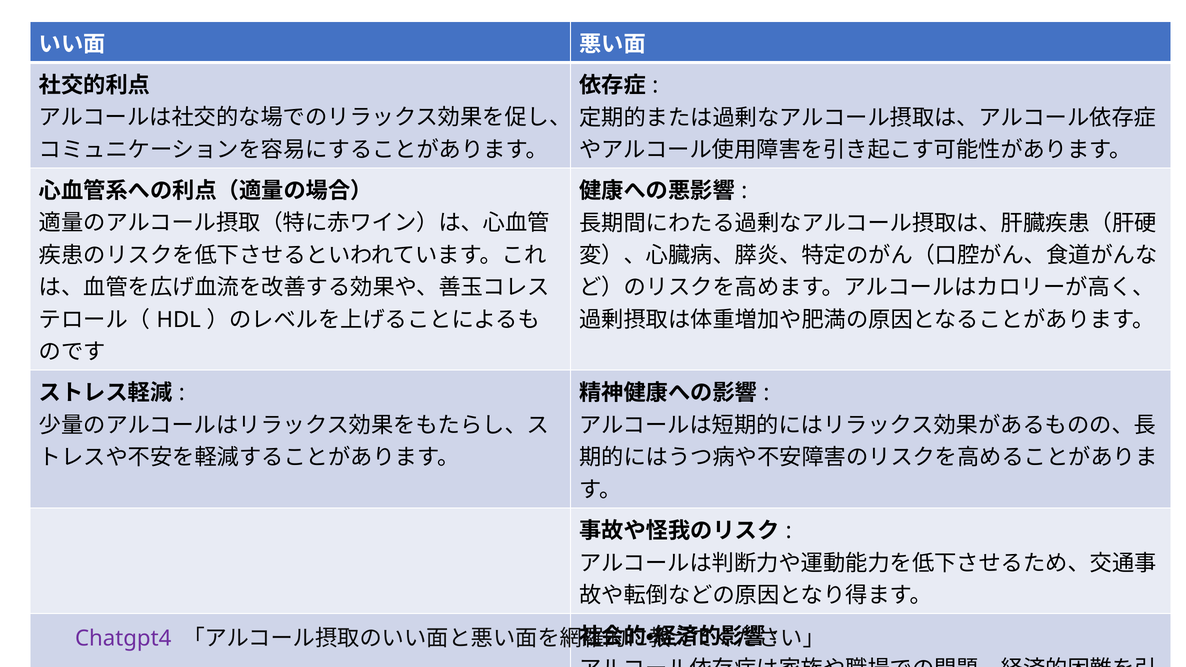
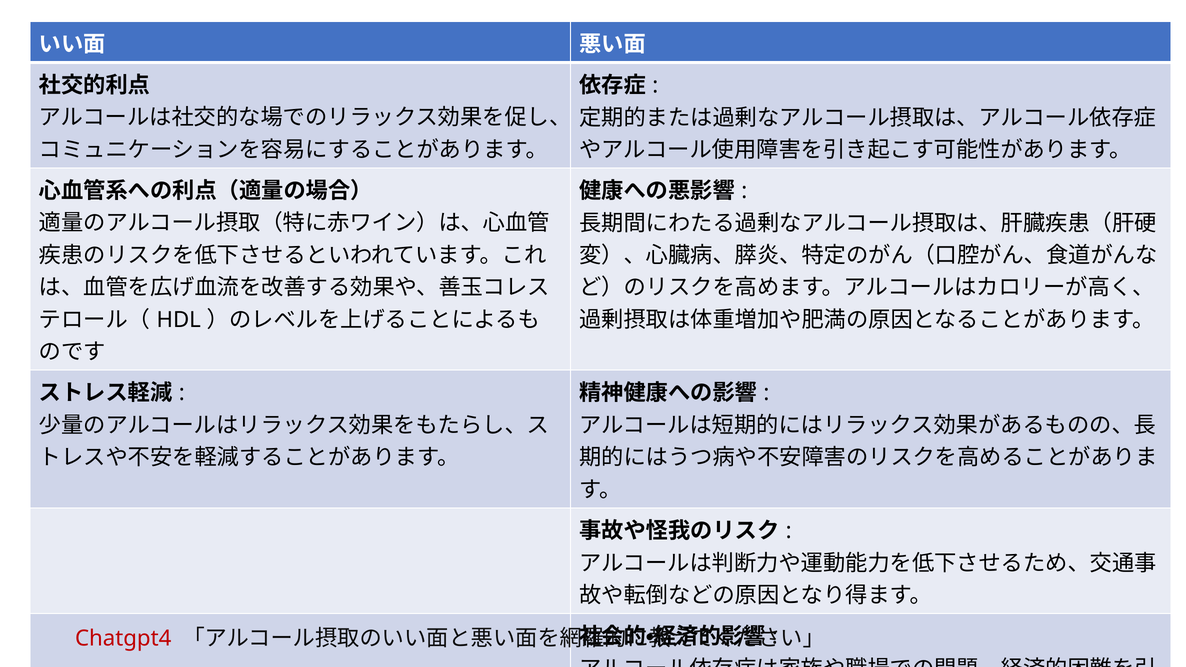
Chatgpt4 colour: purple -> red (123, 639)
